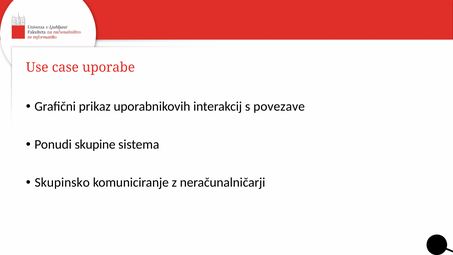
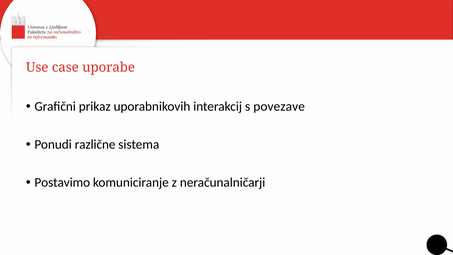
skupine: skupine -> različne (95, 144)
Skupinsko: Skupinsko -> Postavimo (62, 182)
